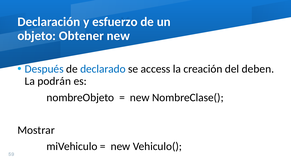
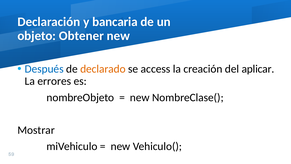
esfuerzo: esfuerzo -> bancaria (115, 22)
declarado colour: blue -> orange (103, 69)
deben: deben -> aplicar (258, 69)
podrán: podrán -> errores (54, 81)
